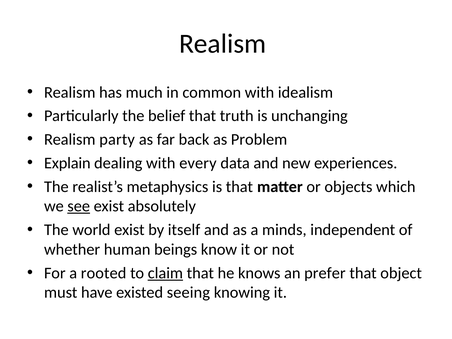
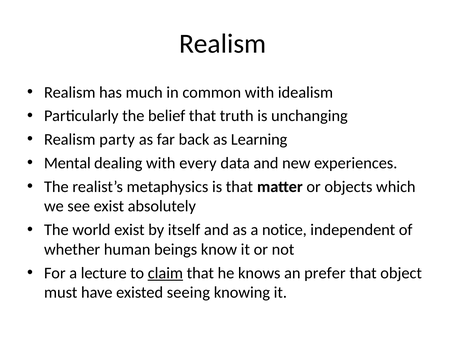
Problem: Problem -> Learning (259, 139)
Explain: Explain -> Mental (67, 163)
see underline: present -> none (79, 206)
minds: minds -> notice (284, 230)
rooted: rooted -> lecture (104, 273)
